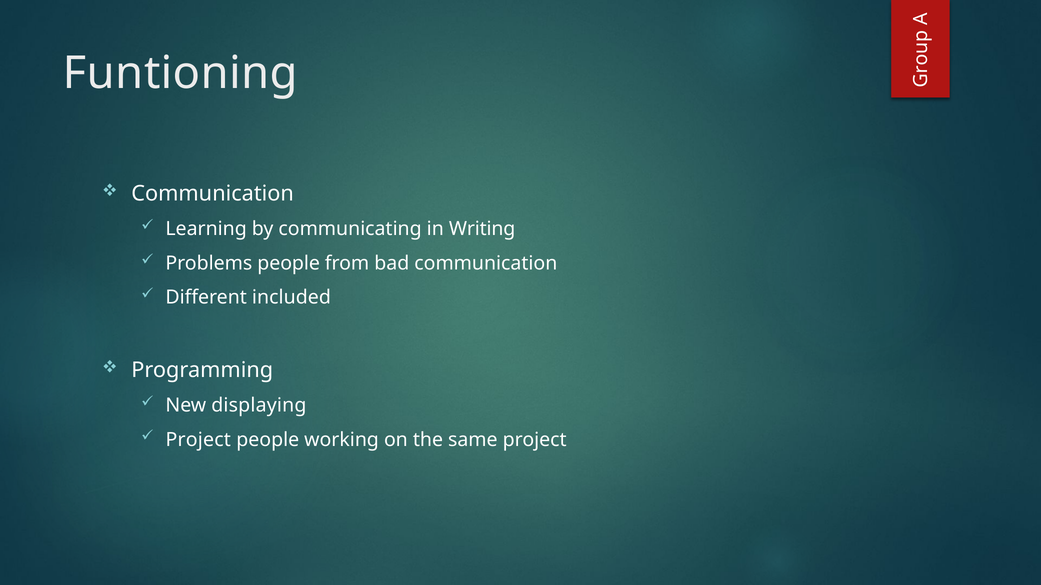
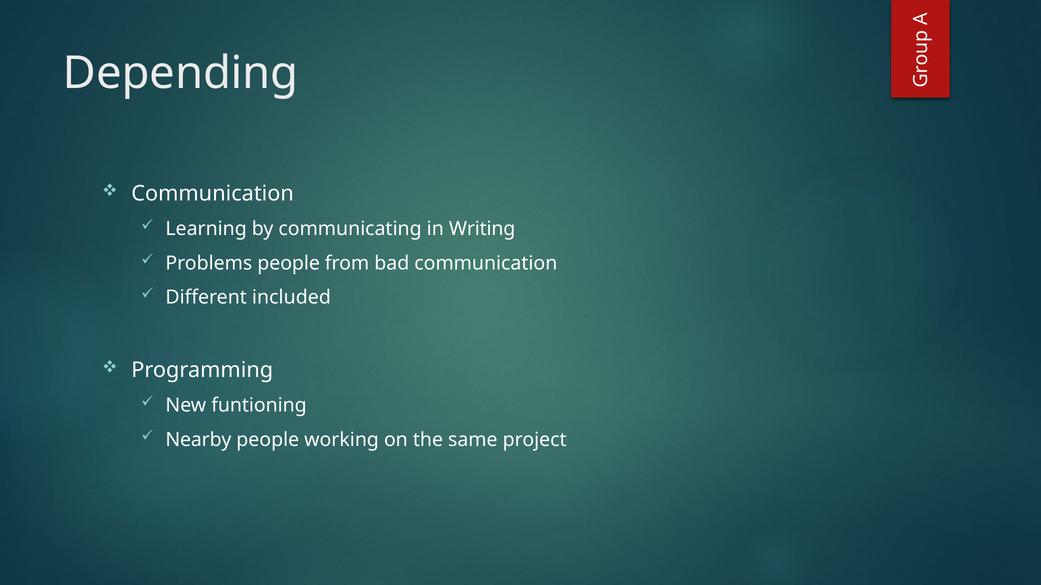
Funtioning: Funtioning -> Depending (181, 73)
displaying: displaying -> funtioning (259, 406)
Project: Project -> Nearby (198, 440)
